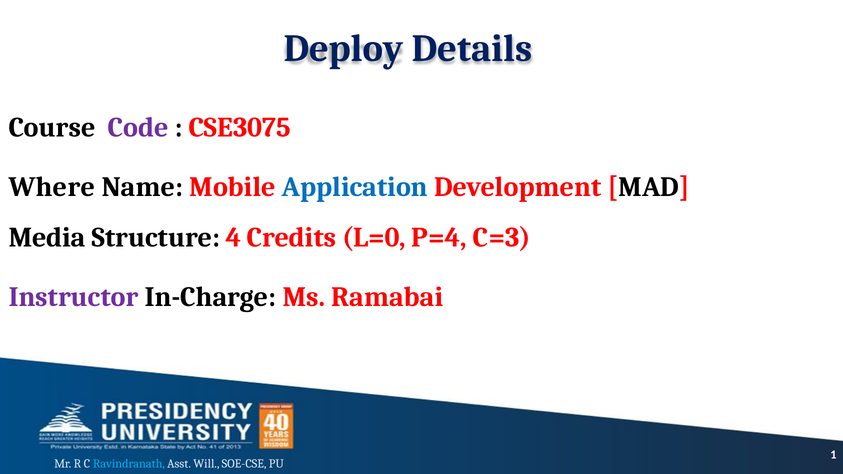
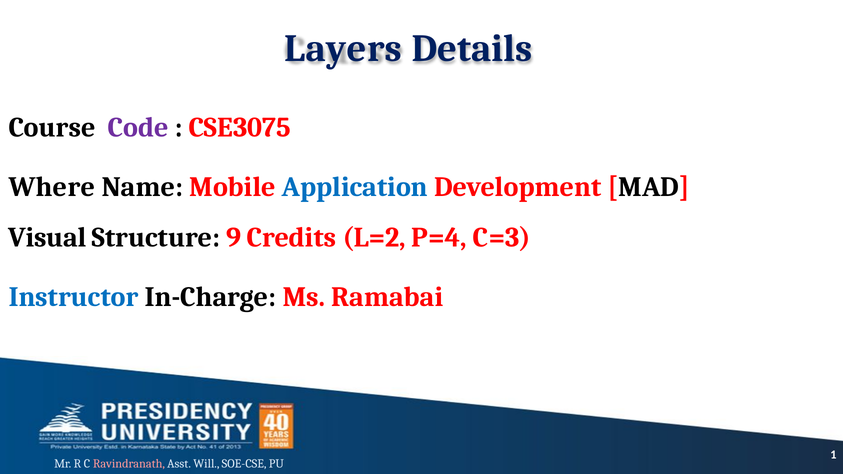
Deploy: Deploy -> Layers (343, 48)
Media: Media -> Visual (47, 238)
4: 4 -> 9 (234, 238)
L=0: L=0 -> L=2 (374, 238)
Instructor colour: purple -> blue (73, 297)
Ravindranath colour: light blue -> pink (129, 464)
